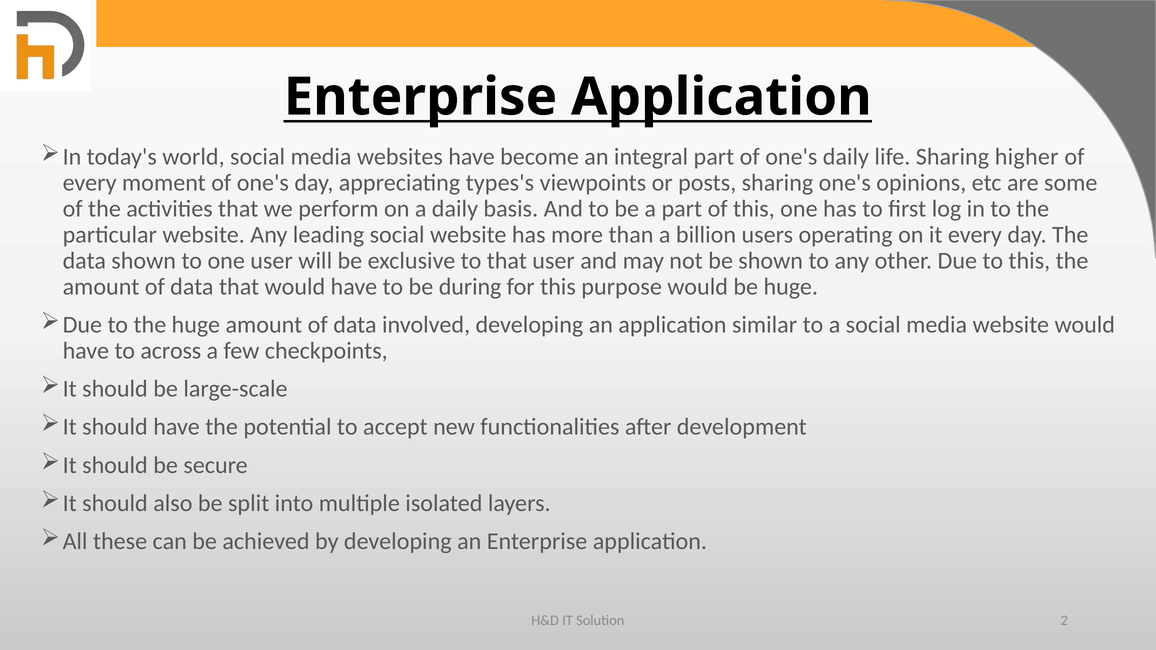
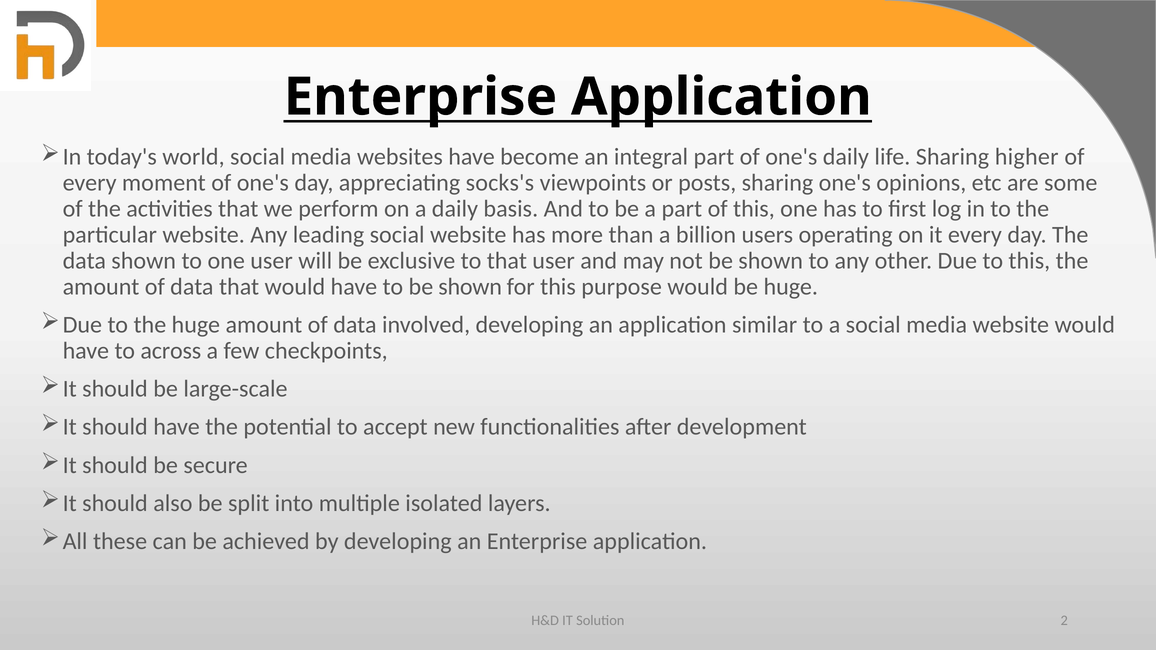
types's: types's -> socks's (500, 183)
to be during: during -> shown (470, 287)
